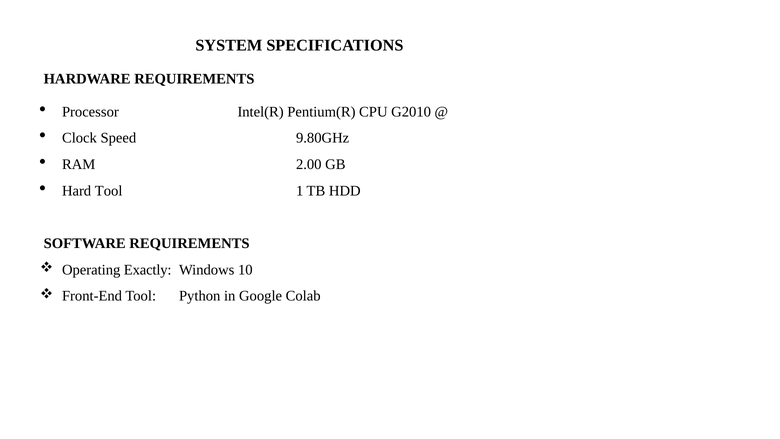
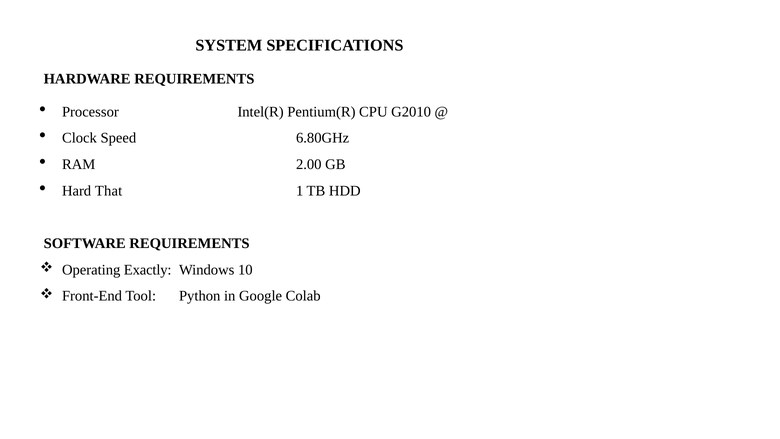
9.80GHz: 9.80GHz -> 6.80GHz (323, 138)
Hard Tool: Tool -> That (109, 191)
